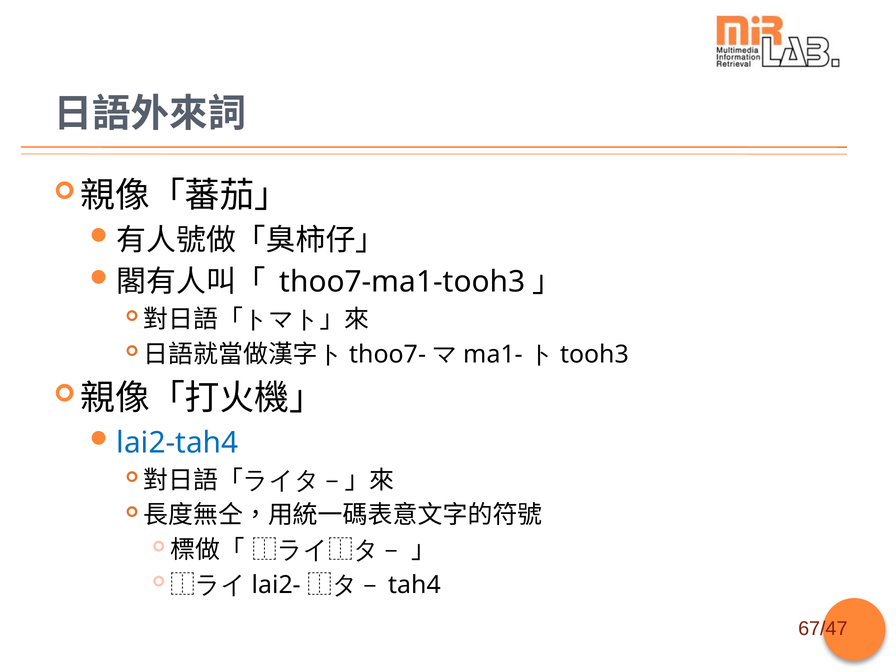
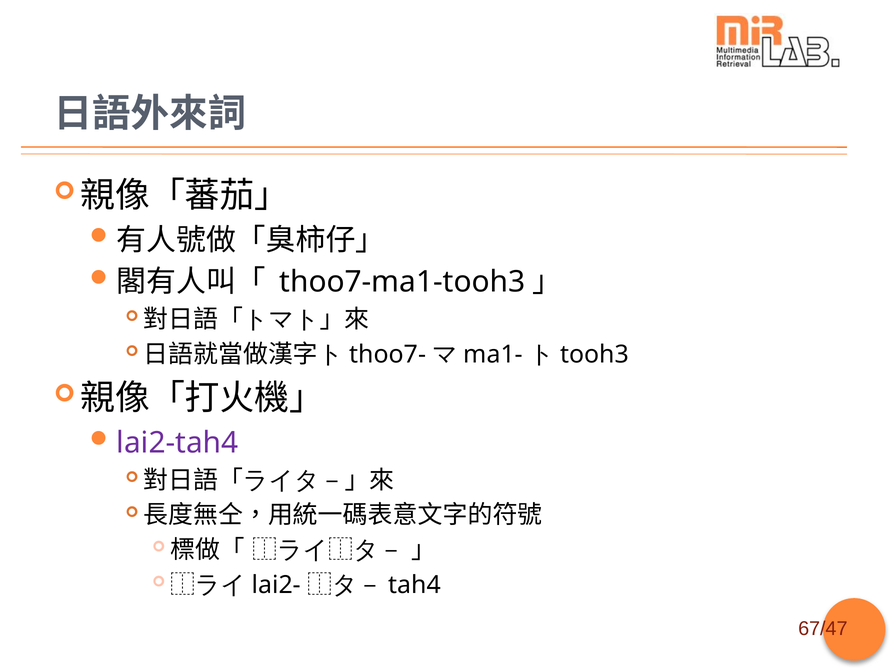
lai2-tah4 colour: blue -> purple (177, 443)
